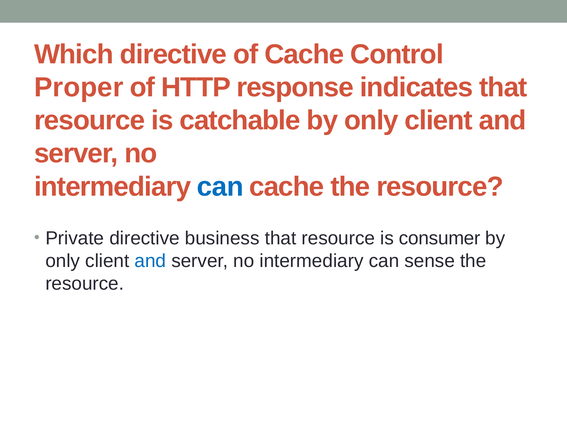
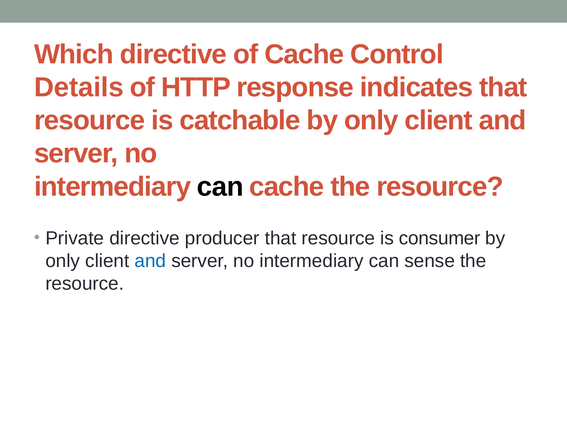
Proper: Proper -> Details (79, 87)
can colour: blue -> black (220, 187)
business: business -> producer (222, 239)
